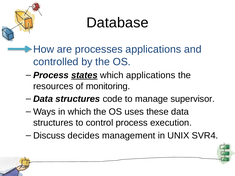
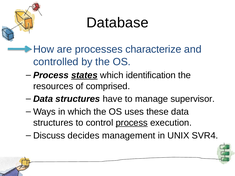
processes applications: applications -> characterize (153, 49)
which applications: applications -> identification (151, 75)
monitoring: monitoring -> comprised (108, 86)
code: code -> have (113, 99)
process underline: none -> present (132, 123)
